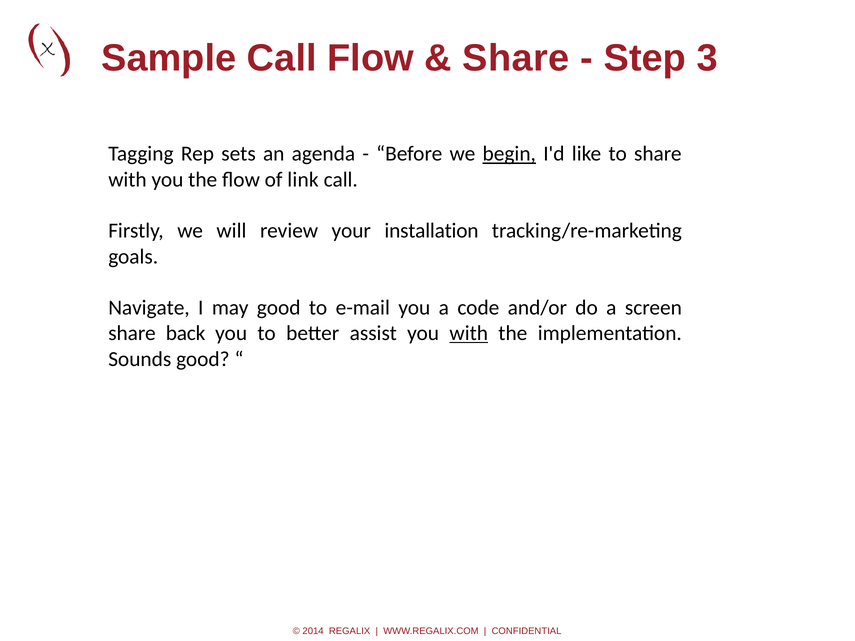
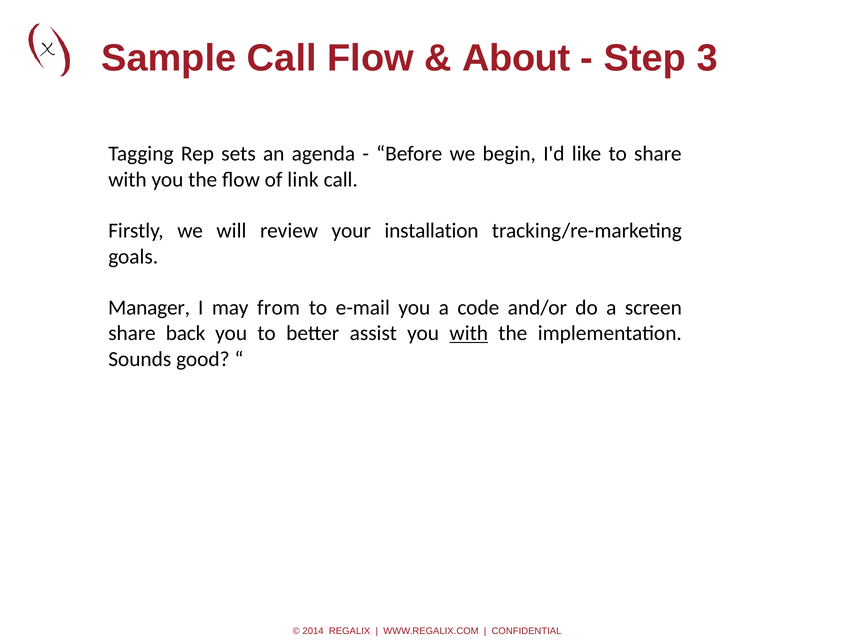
Share: Share -> About (516, 58)
begin underline: present -> none (509, 154)
Navigate: Navigate -> Manager (149, 308)
may good: good -> from (279, 308)
